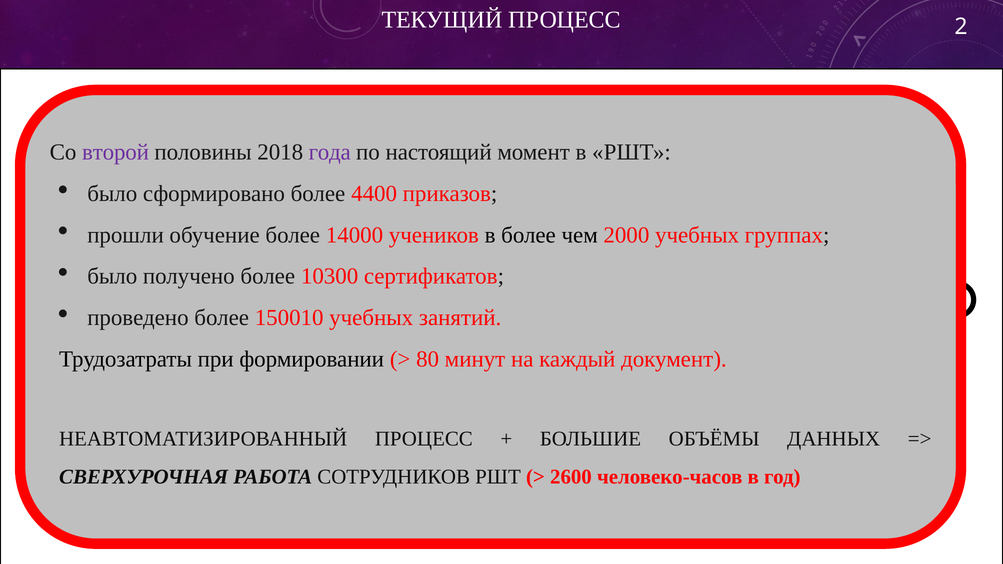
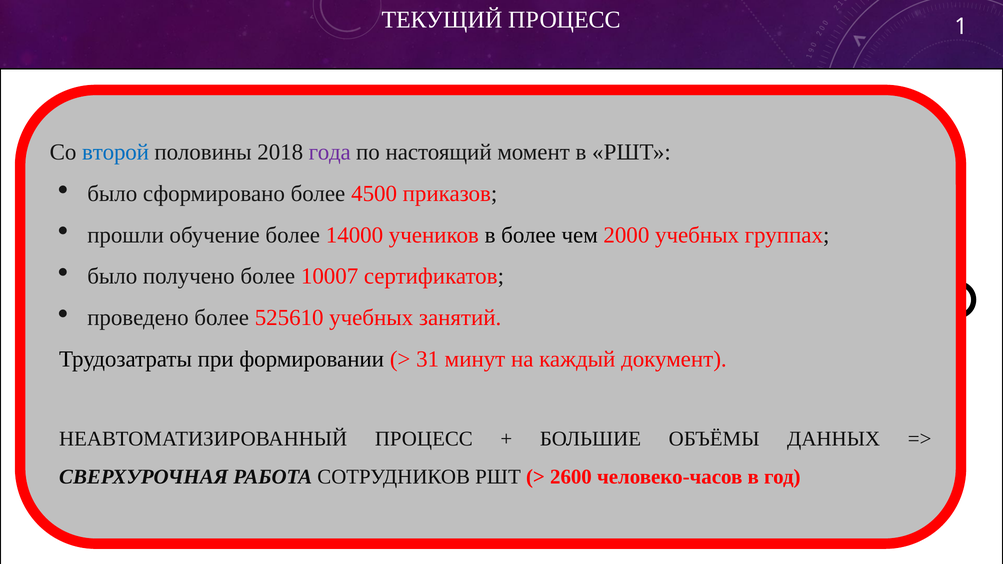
2: 2 -> 1 (961, 27)
второй colour: purple -> blue (116, 152)
4400: 4400 -> 4500 (374, 194)
10300: 10300 -> 10007 (330, 276)
150010: 150010 -> 525610 (289, 318)
80: 80 -> 31 (428, 359)
